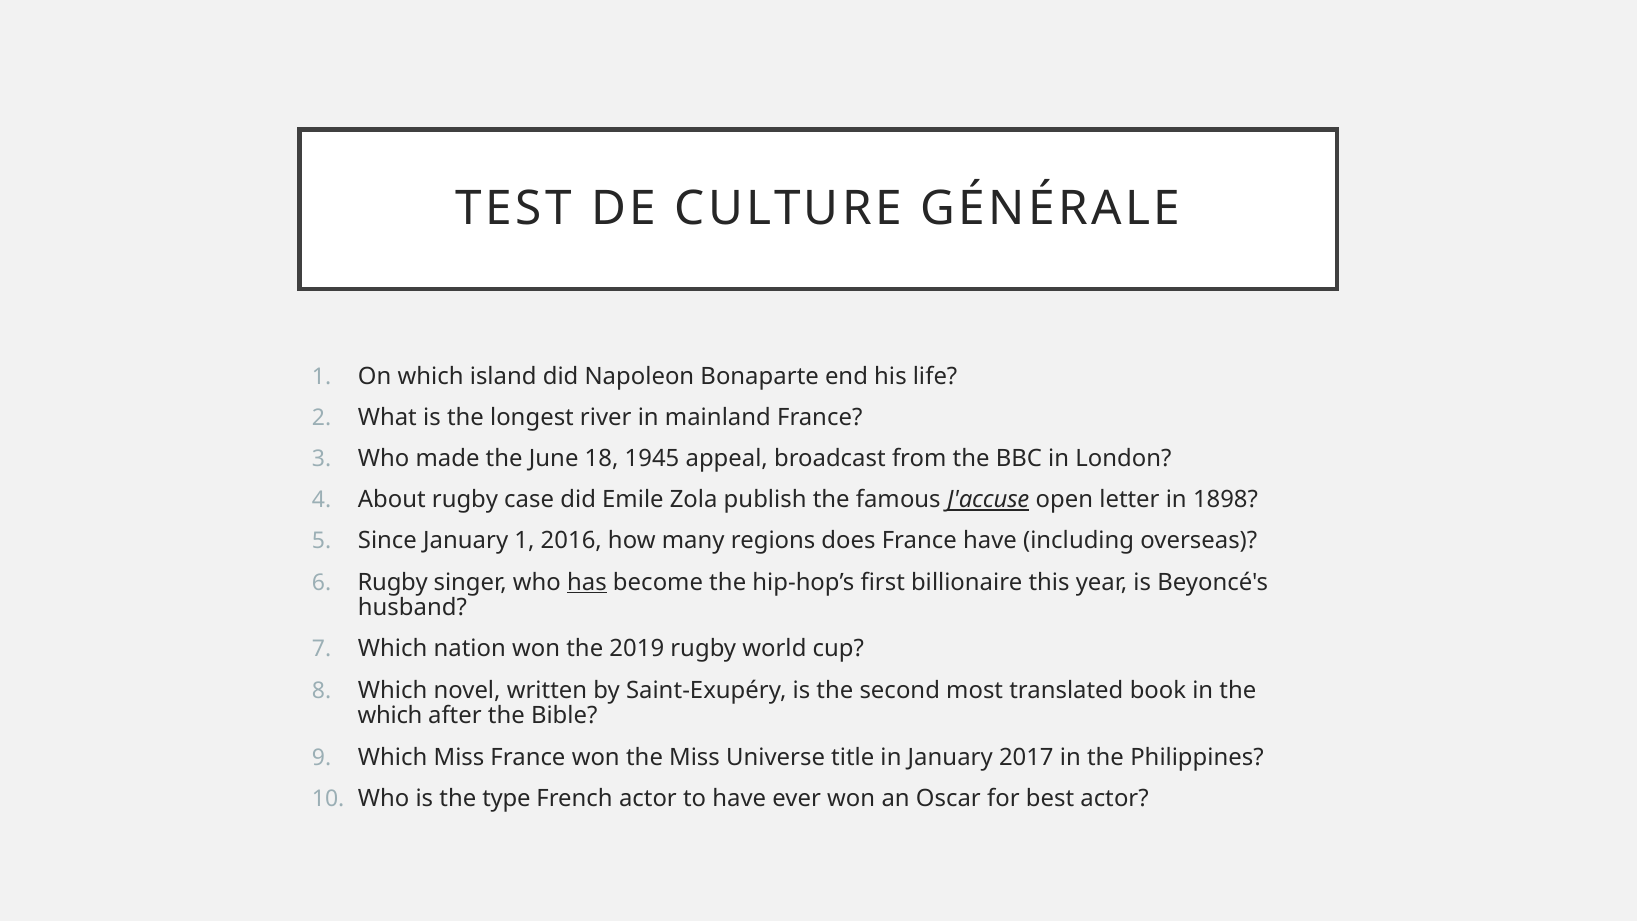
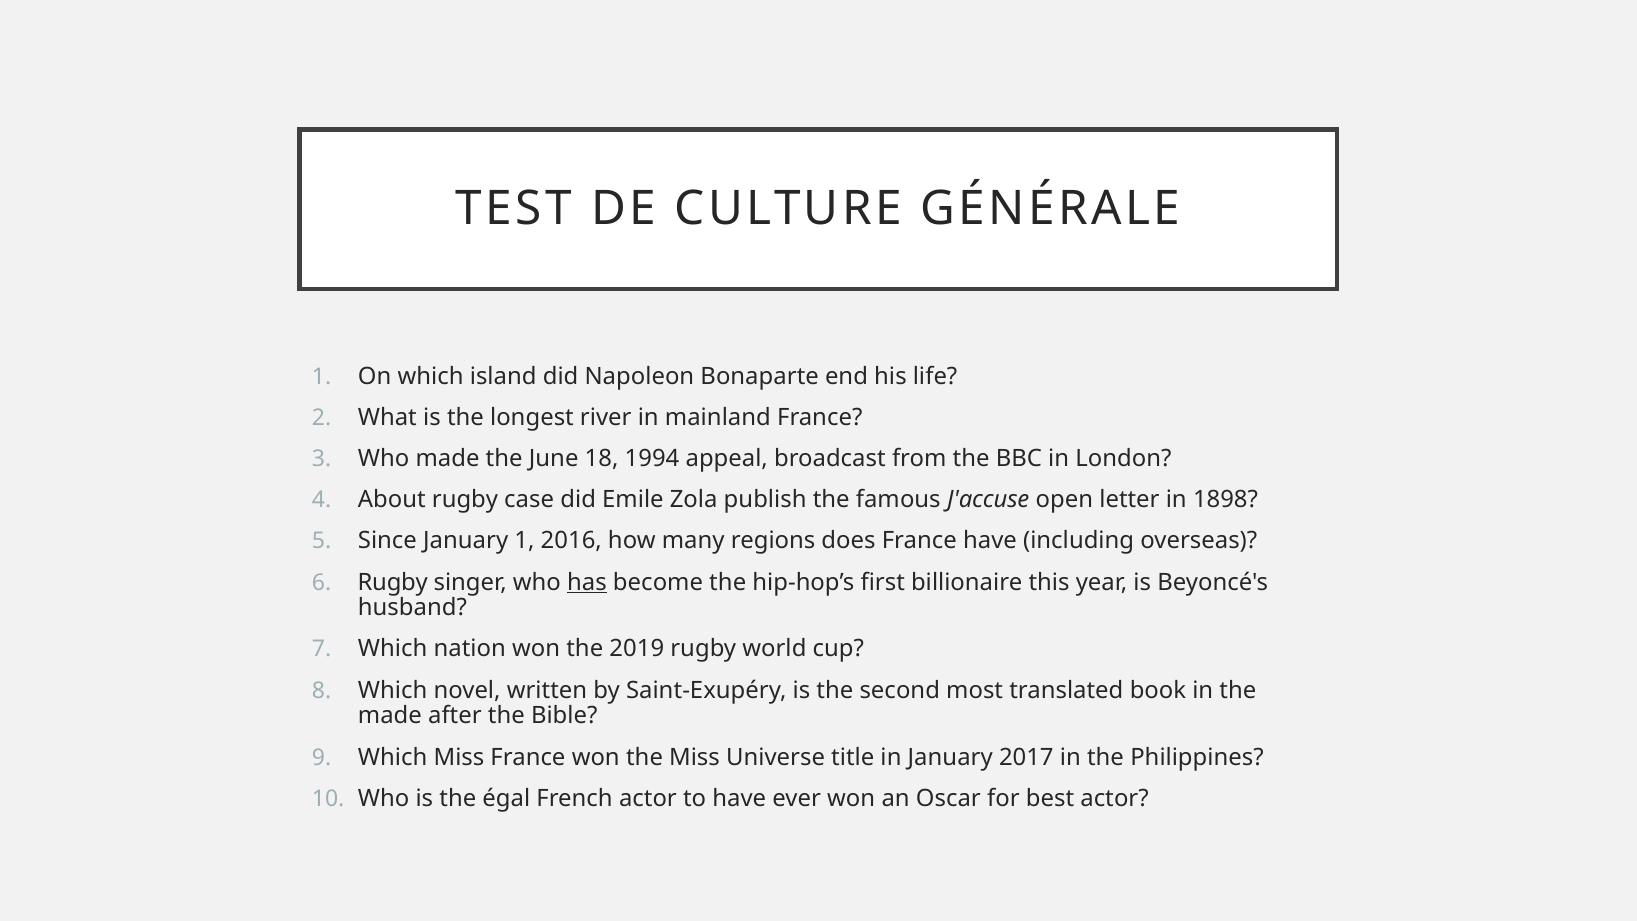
1945: 1945 -> 1994 (652, 459)
J'accuse underline: present -> none (988, 500)
which: which -> made (390, 716)
type: type -> égal (506, 798)
